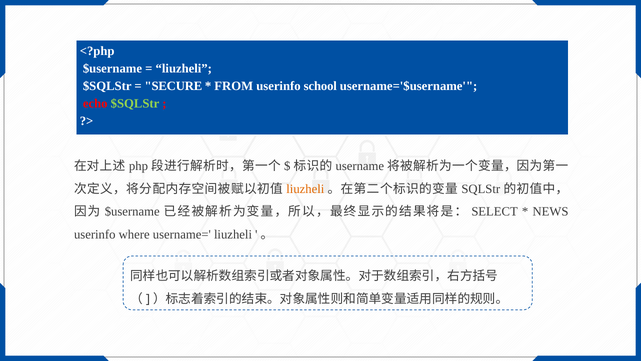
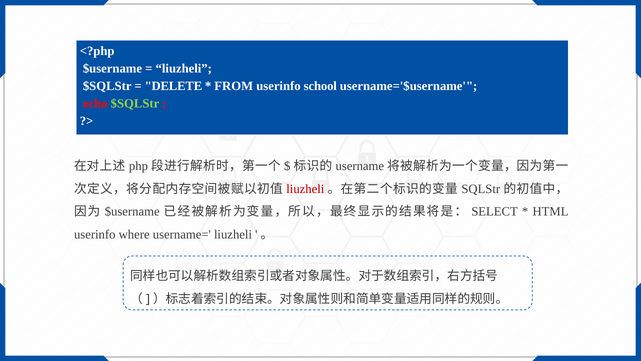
SECURE: SECURE -> DELETE (173, 86)
liuzheli colour: orange -> red (305, 189)
NEWS: NEWS -> HTML (551, 211)
